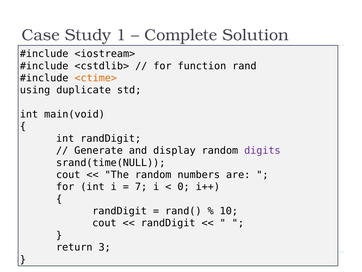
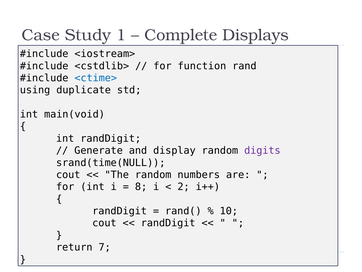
Solution: Solution -> Displays (256, 35)
<ctime> colour: orange -> blue (96, 78)
7: 7 -> 8 (141, 187)
0: 0 -> 2 (184, 187)
return 3: 3 -> 7 (105, 247)
